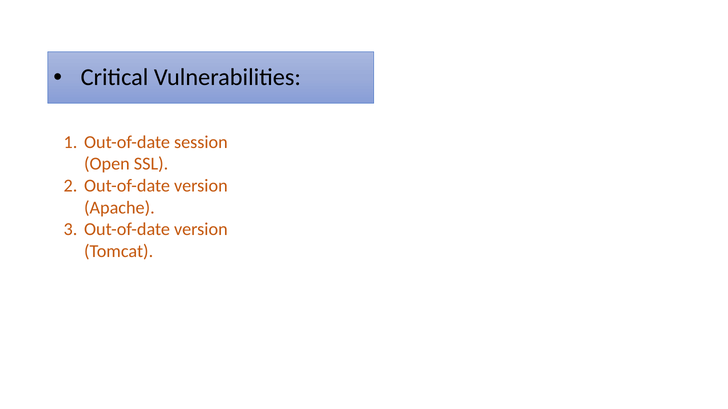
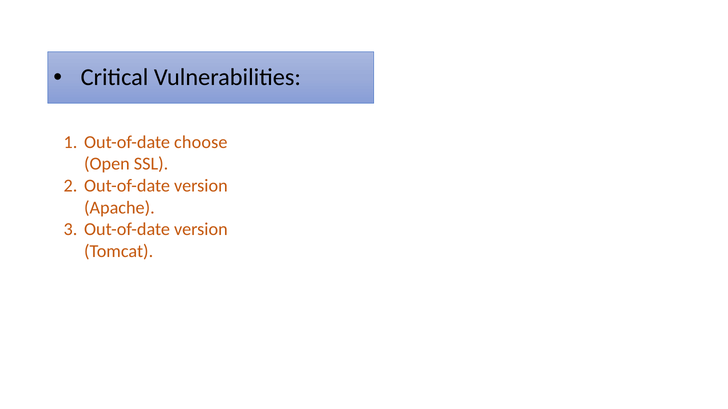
session: session -> choose (201, 142)
